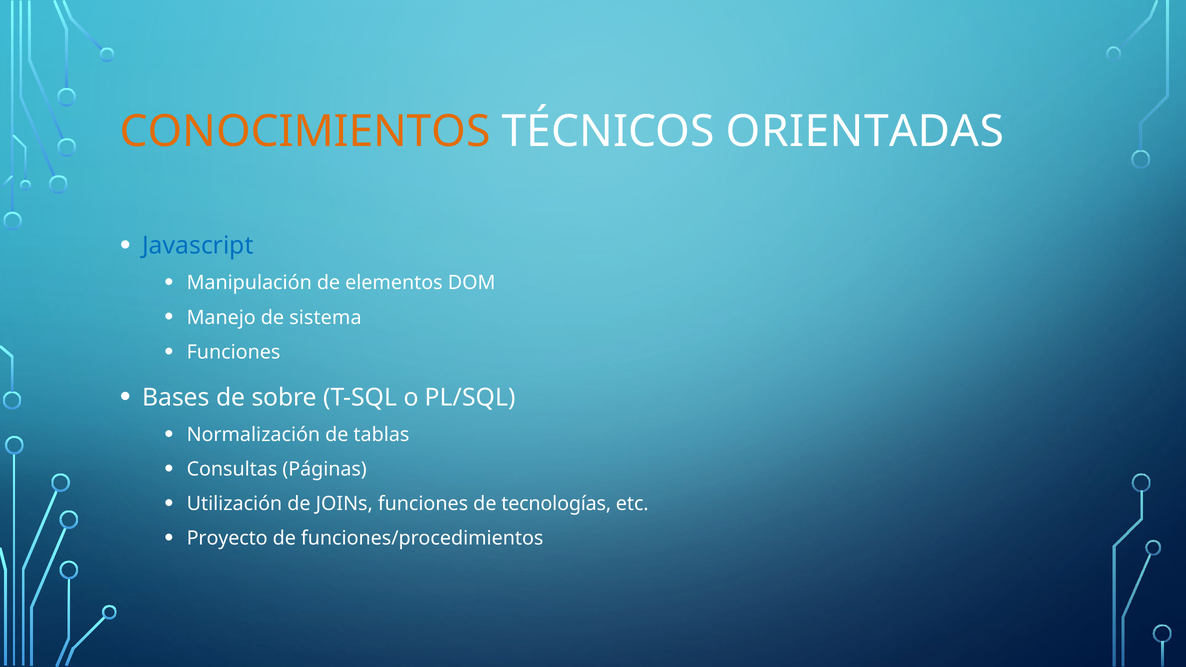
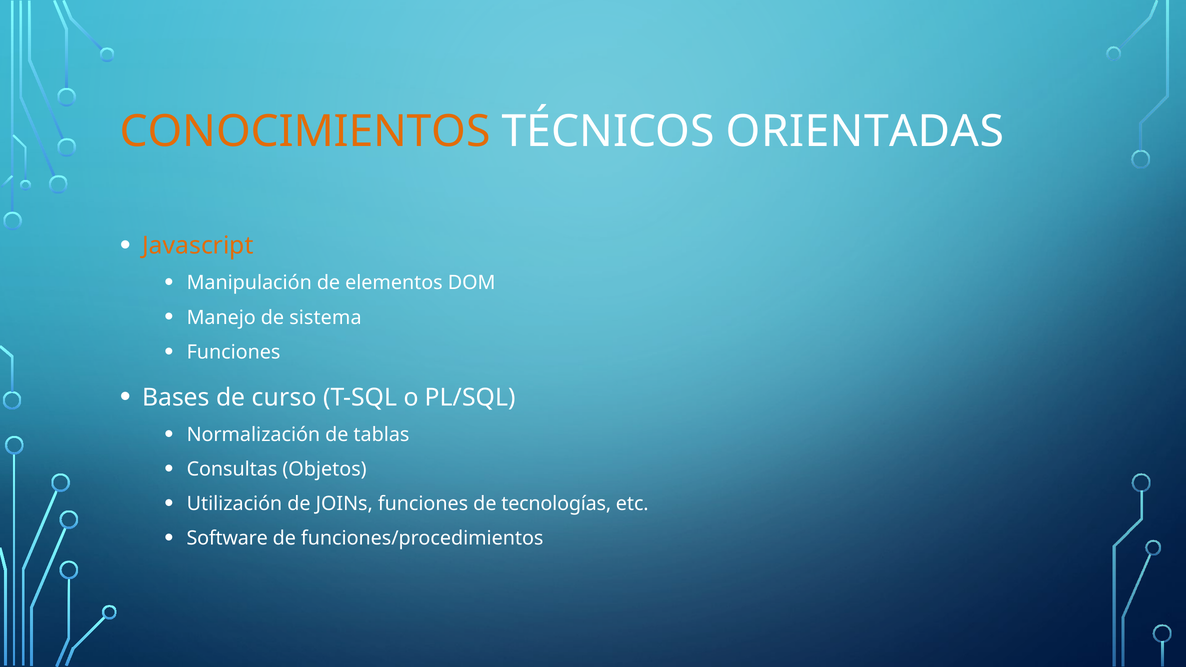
Javascript colour: blue -> orange (198, 246)
sobre: sobre -> curso (284, 398)
Páginas: Páginas -> Objetos (325, 469)
Proyecto: Proyecto -> Software (227, 539)
